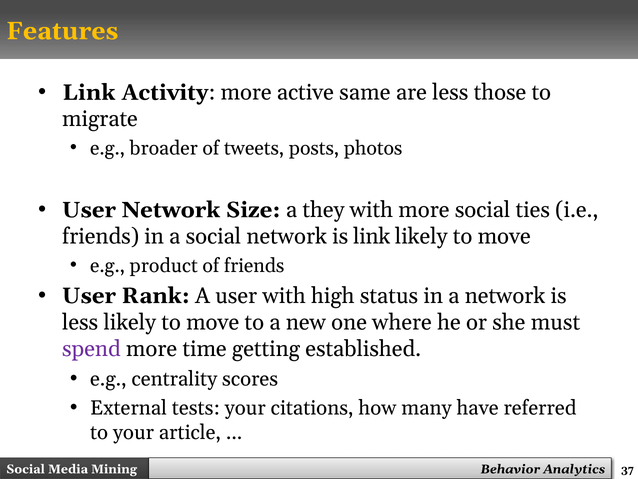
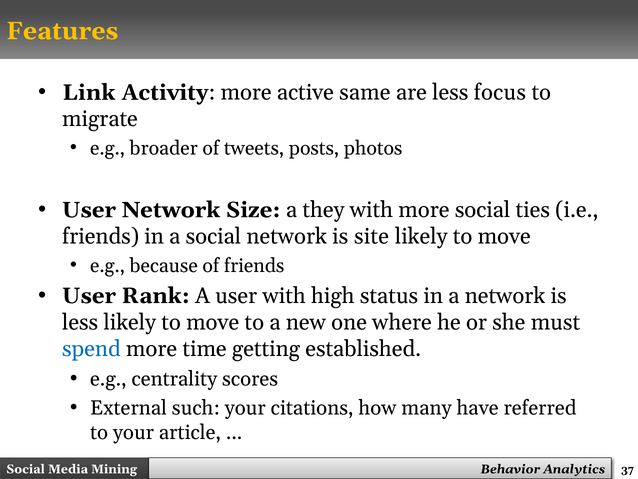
those: those -> focus (500, 92)
is link: link -> site (372, 236)
product: product -> because (164, 265)
spend colour: purple -> blue (91, 349)
tests: tests -> such (196, 408)
